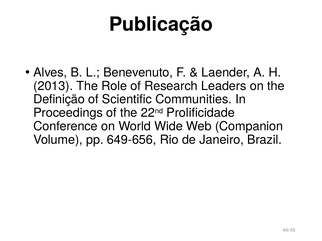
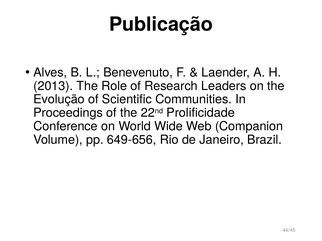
Definição: Definição -> Evolução (59, 100)
